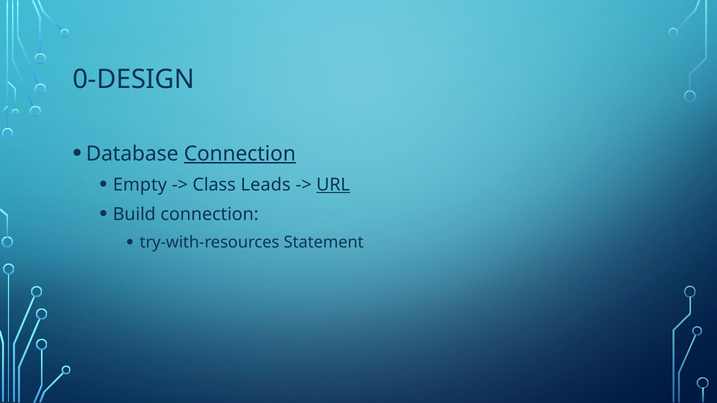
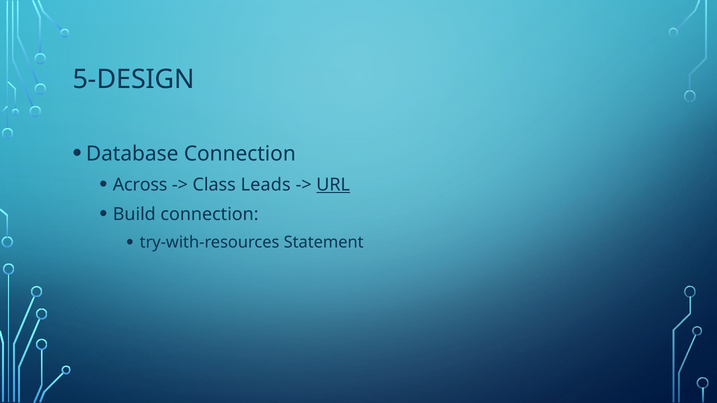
0-DESIGN: 0-DESIGN -> 5-DESIGN (134, 80)
Connection underline: present -> none (240, 154)
Empty: Empty -> Across (140, 185)
